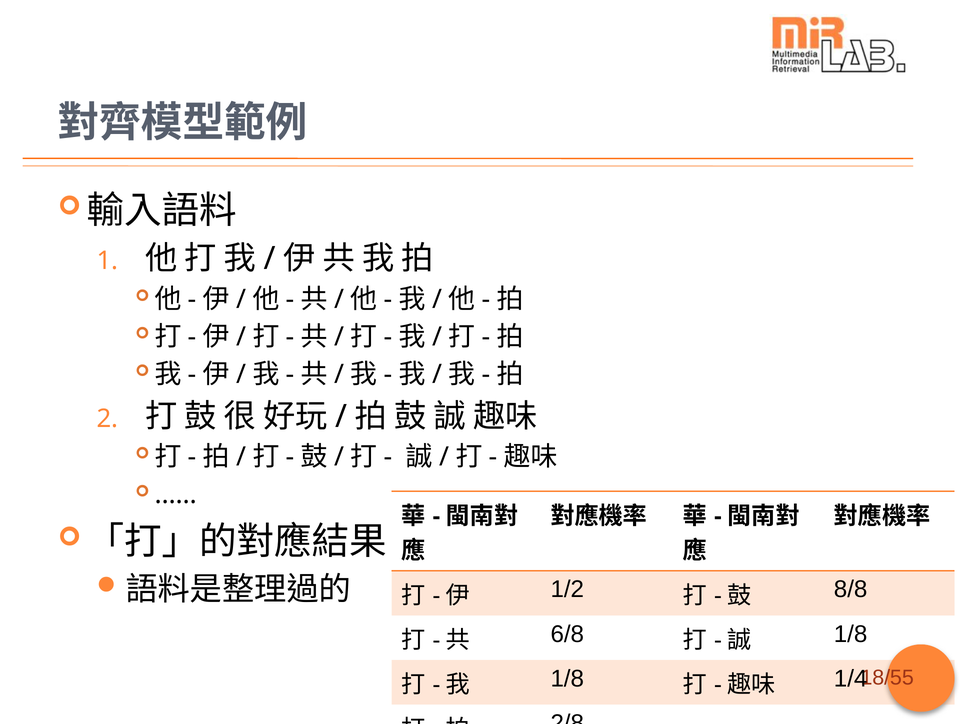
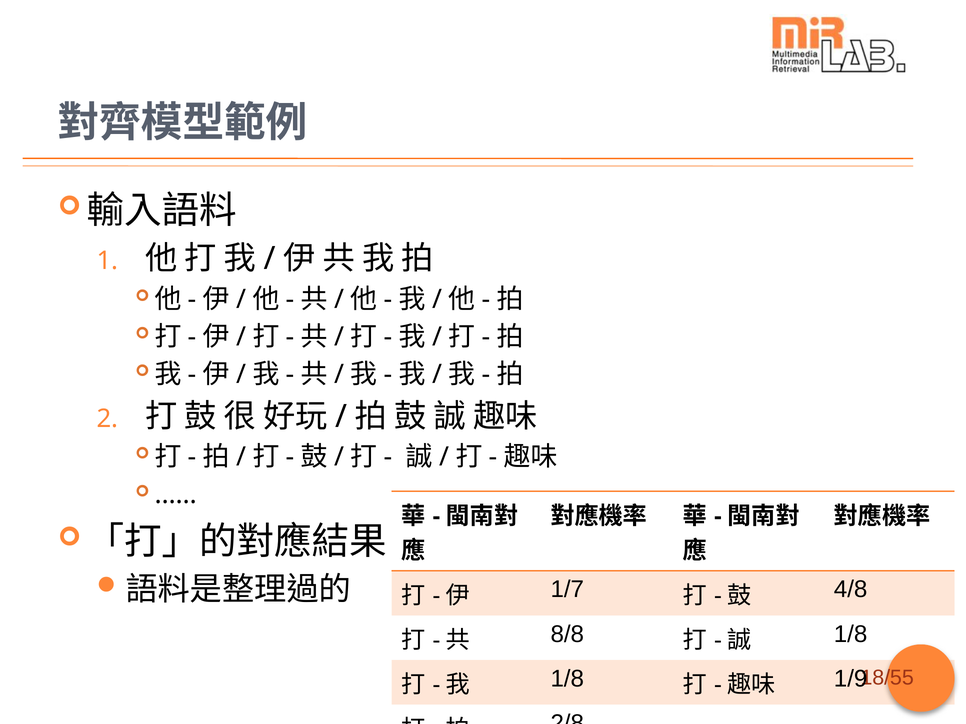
1/2: 1/2 -> 1/7 (567, 590)
8/8: 8/8 -> 4/8 (851, 590)
6/8: 6/8 -> 8/8 (567, 635)
1/4: 1/4 -> 1/9 (851, 679)
